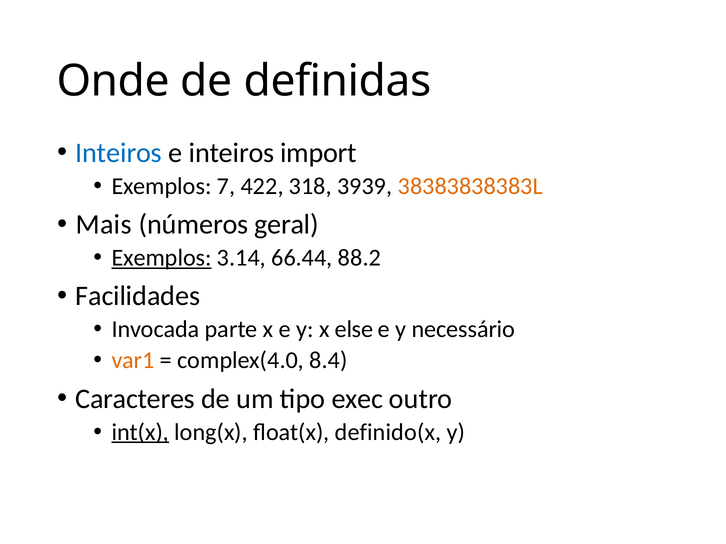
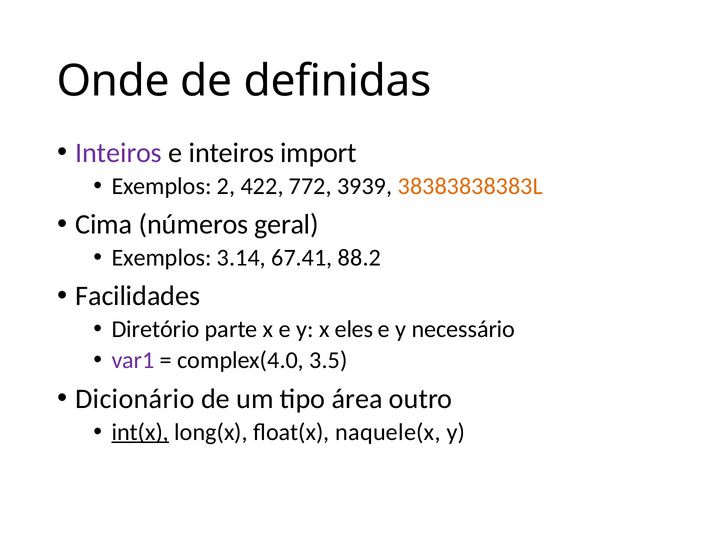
Inteiros colour: blue -> purple (119, 153)
7: 7 -> 2 (226, 186)
318: 318 -> 772 (310, 186)
Mais: Mais -> Cima (104, 225)
Exemplos underline: present -> none (162, 258)
66.44: 66.44 -> 67.41 (302, 258)
Invocada: Invocada -> Diretório (156, 330)
else: else -> eles (354, 330)
var1 colour: orange -> purple (133, 361)
8.4: 8.4 -> 3.5 (328, 361)
Caracteres: Caracteres -> Dicionário (135, 399)
exec: exec -> área (357, 399)
definido(x: definido(x -> naquele(x (388, 432)
